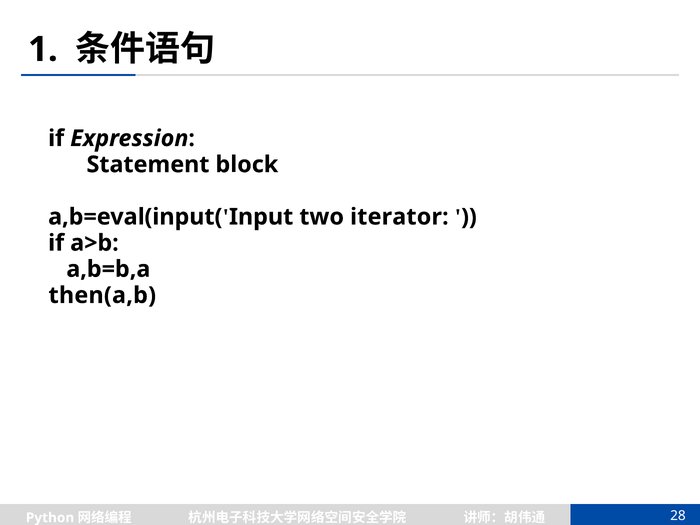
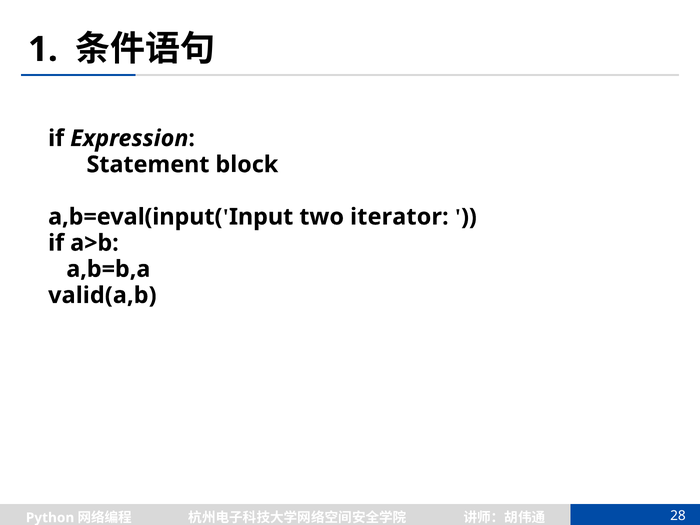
then(a,b: then(a,b -> valid(a,b (102, 295)
